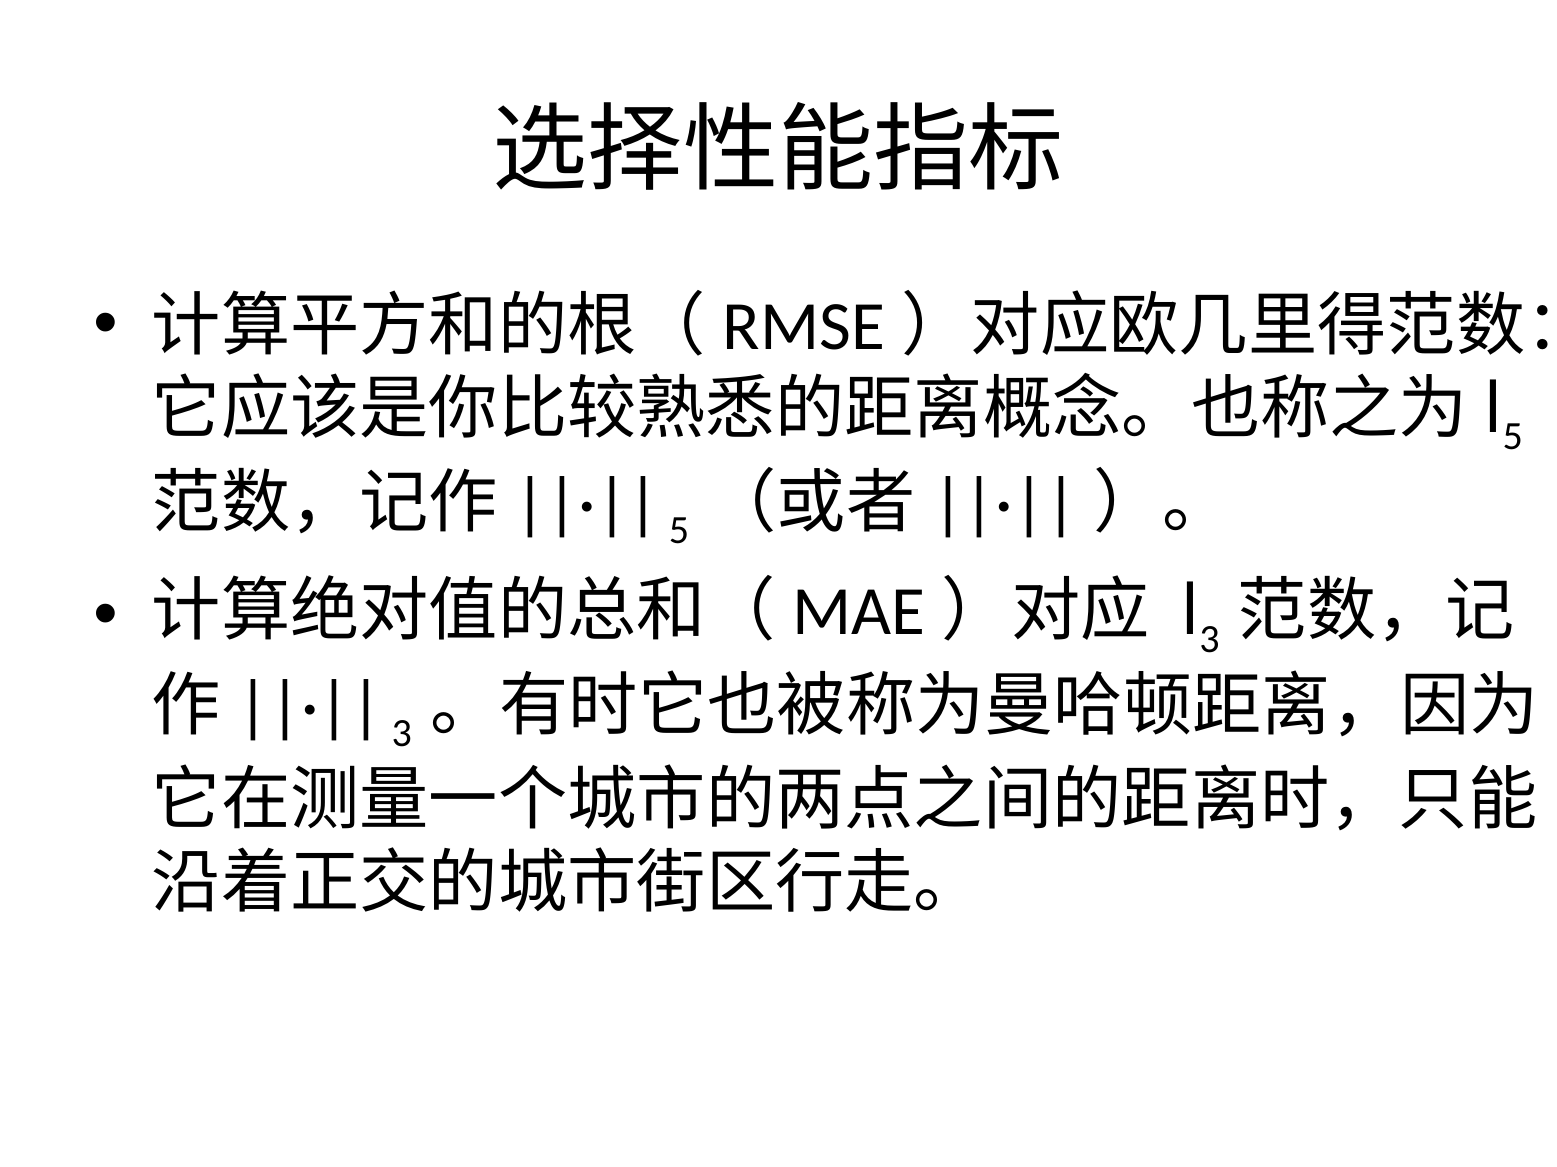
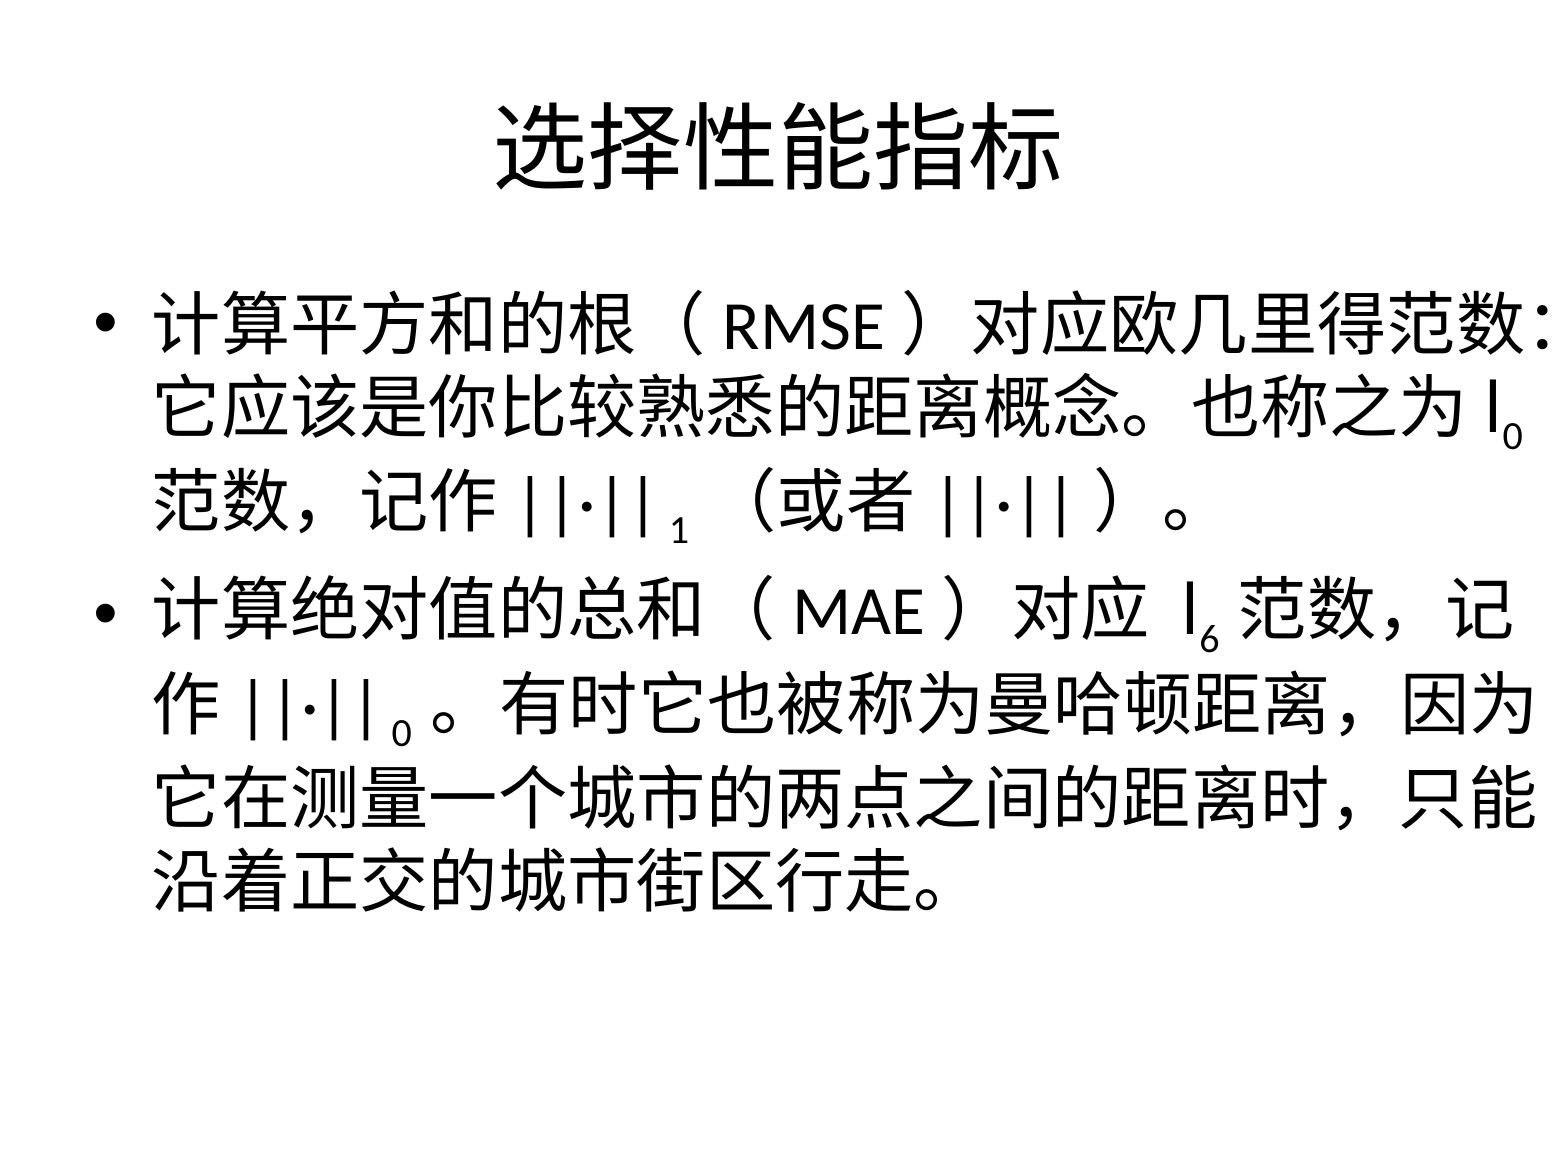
5: 5 -> 0 (1513, 437)
5: 5 -> 1 (679, 531)
3: 3 -> 6 (1209, 639)
3: 3 -> 0 (402, 734)
